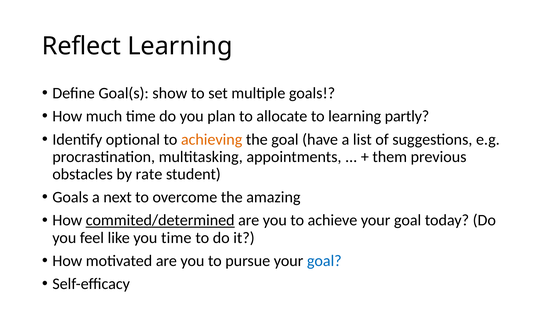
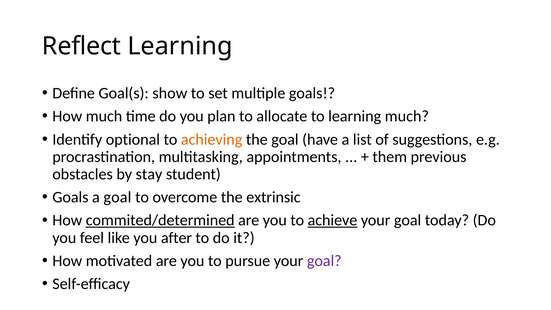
learning partly: partly -> much (407, 116)
rate: rate -> stay (149, 174)
a next: next -> goal (117, 197)
amazing: amazing -> extrinsic (273, 197)
achieve underline: none -> present (332, 220)
you time: time -> after (176, 238)
goal colour: blue -> purple (324, 261)
